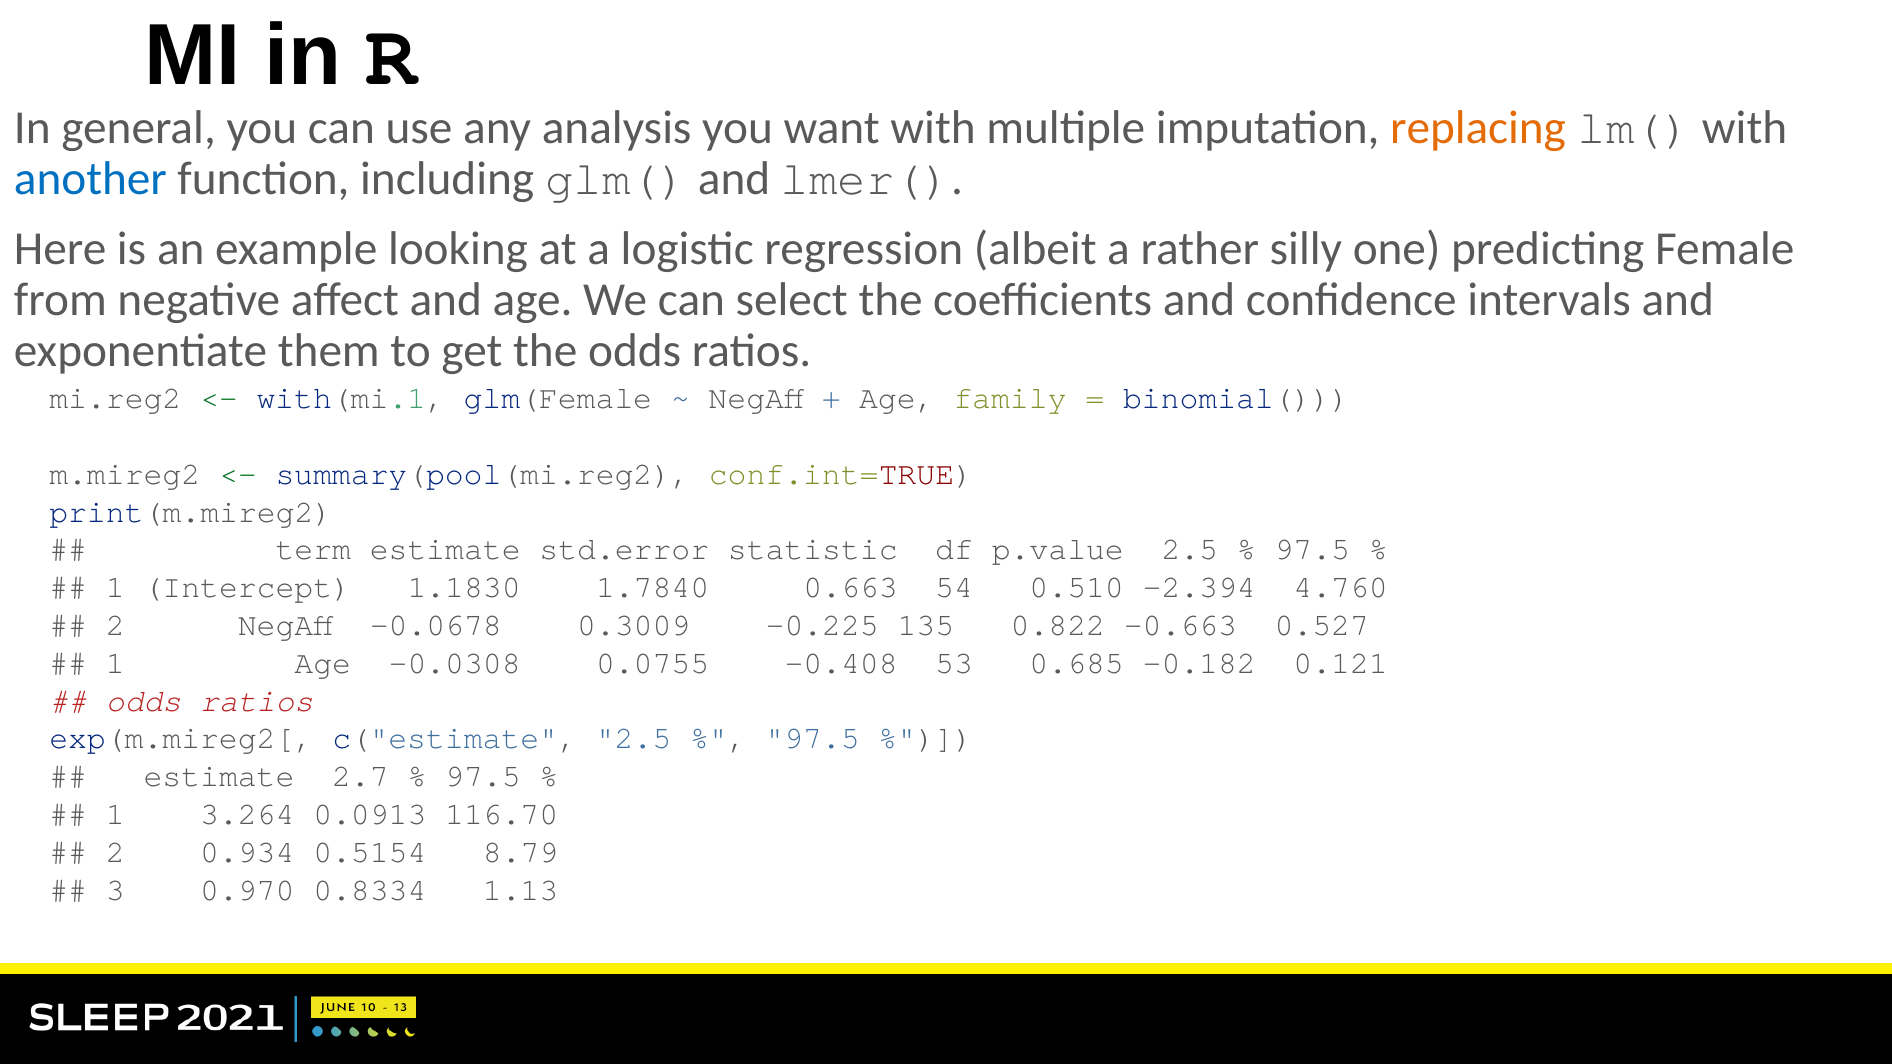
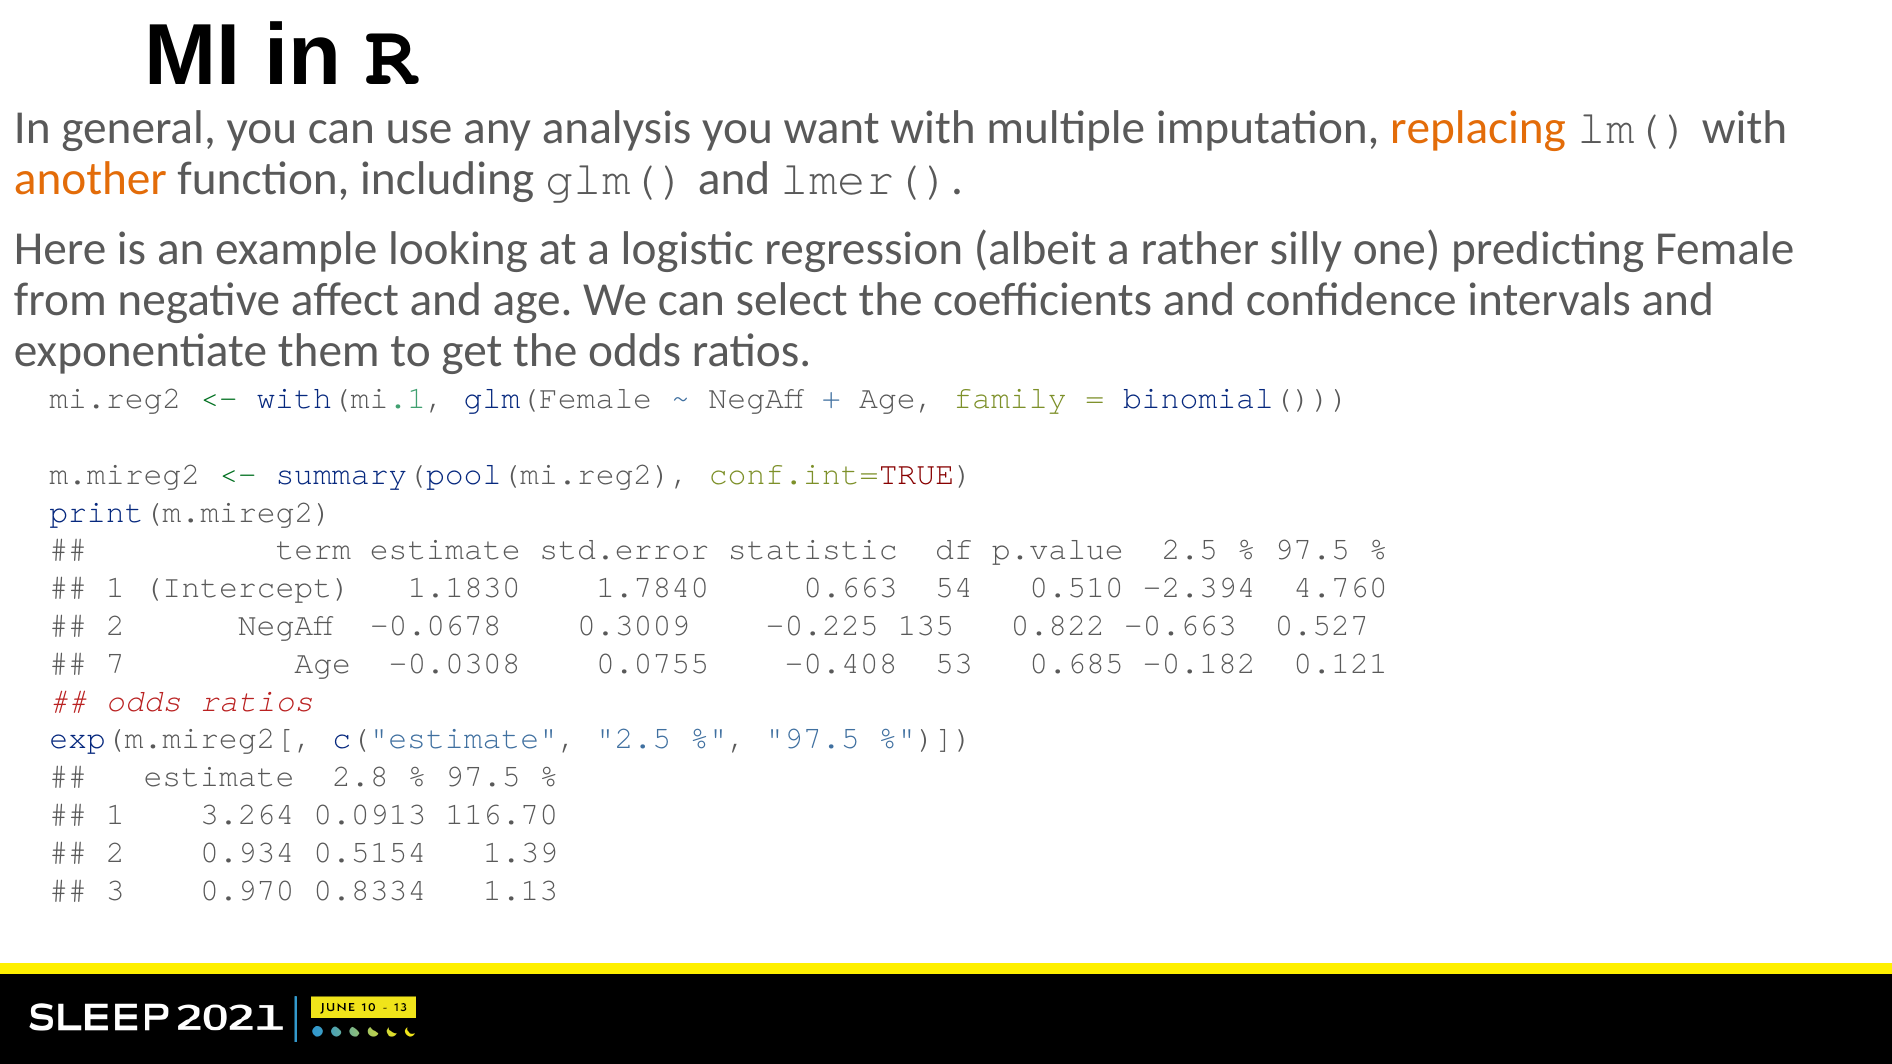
another colour: blue -> orange (90, 179)
1: 1 -> 7 (115, 663)
2.7: 2.7 -> 2.8 (360, 777)
8.79: 8.79 -> 1.39 (521, 852)
